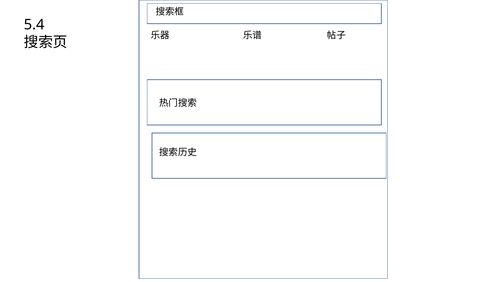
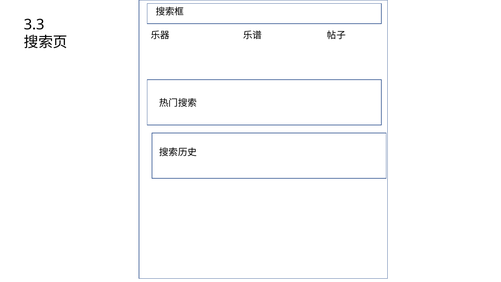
5.4: 5.4 -> 3.3 (34, 25)
